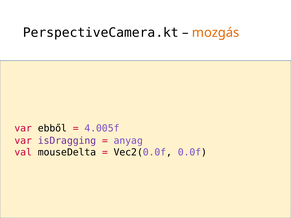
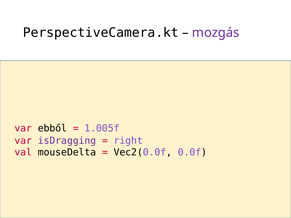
mozgás colour: orange -> purple (216, 33)
4.005f: 4.005f -> 1.005f (102, 128)
anyag: anyag -> right (128, 141)
